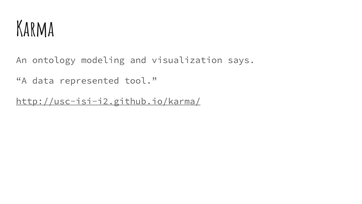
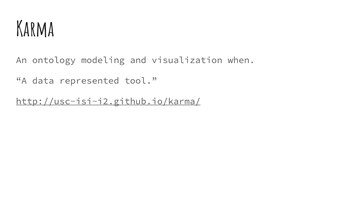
says: says -> when (241, 60)
